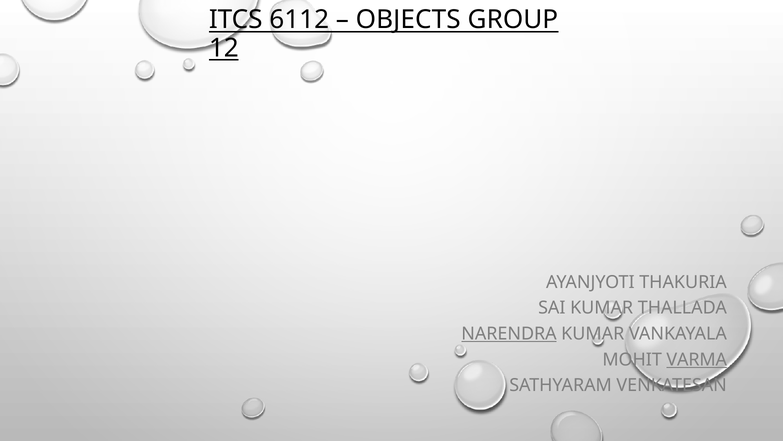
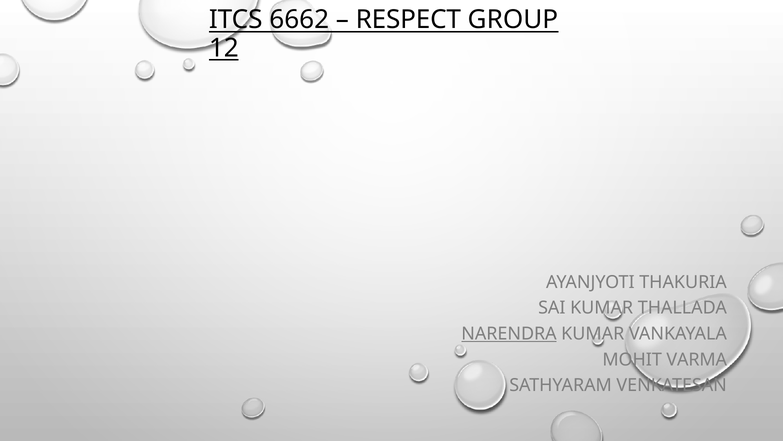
6112: 6112 -> 6662 (299, 20)
OBJECTS: OBJECTS -> RESPECT (408, 20)
VARMA underline: present -> none (697, 359)
